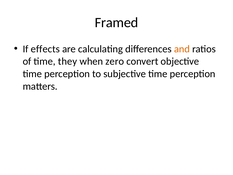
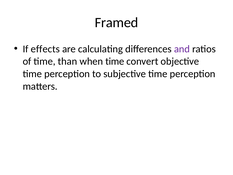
and colour: orange -> purple (182, 49)
they: they -> than (68, 61)
when zero: zero -> time (115, 61)
